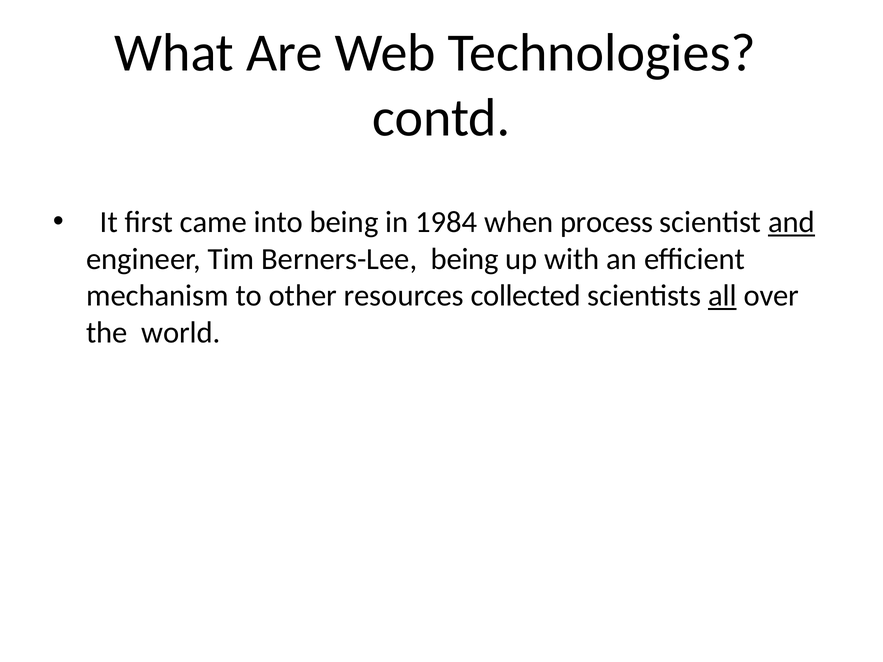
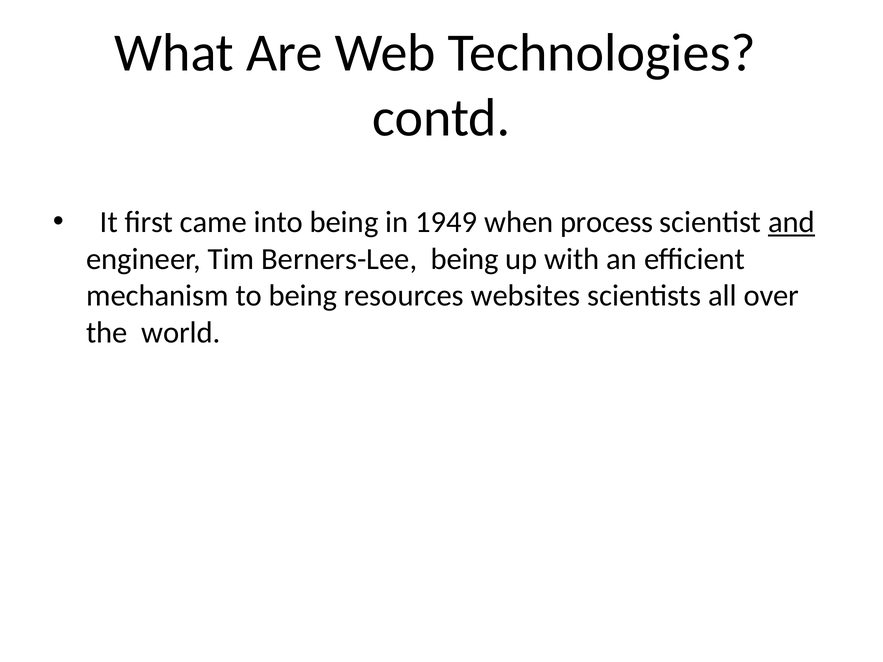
1984: 1984 -> 1949 (446, 222)
to other: other -> being (303, 296)
collected: collected -> websites (526, 296)
all underline: present -> none (722, 296)
